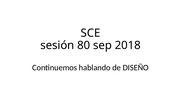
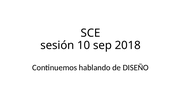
80: 80 -> 10 (84, 45)
